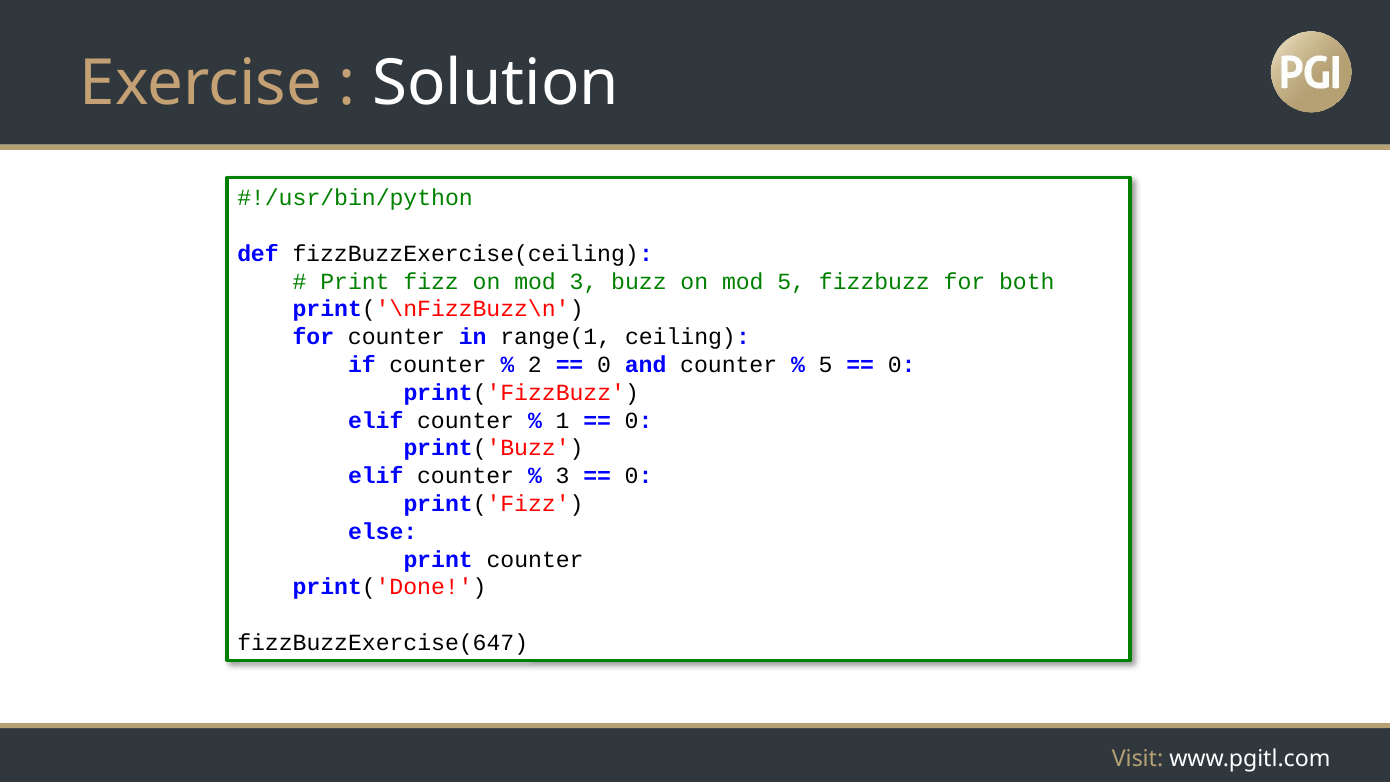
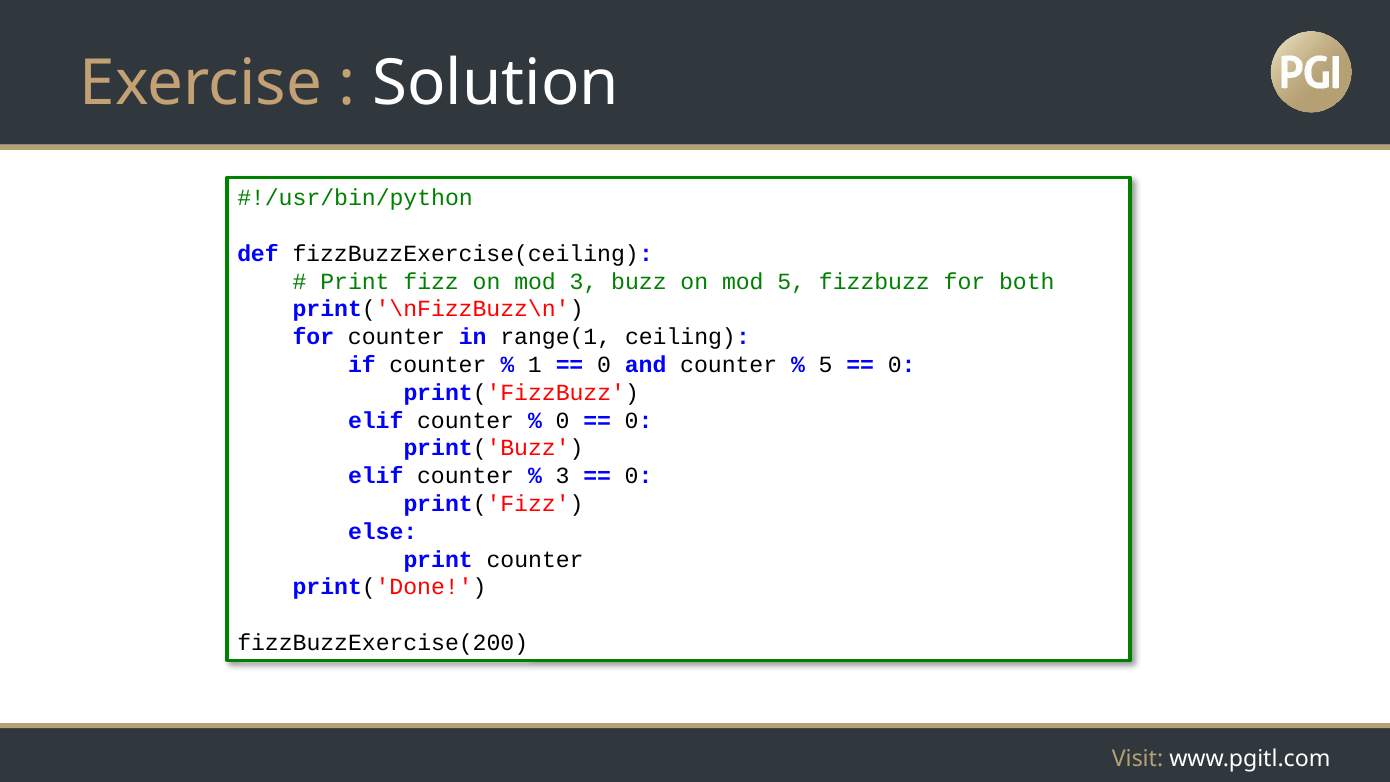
2: 2 -> 1 (535, 365)
1: 1 -> 0 (562, 420)
fizzBuzzExercise(647: fizzBuzzExercise(647 -> fizzBuzzExercise(200 (383, 643)
